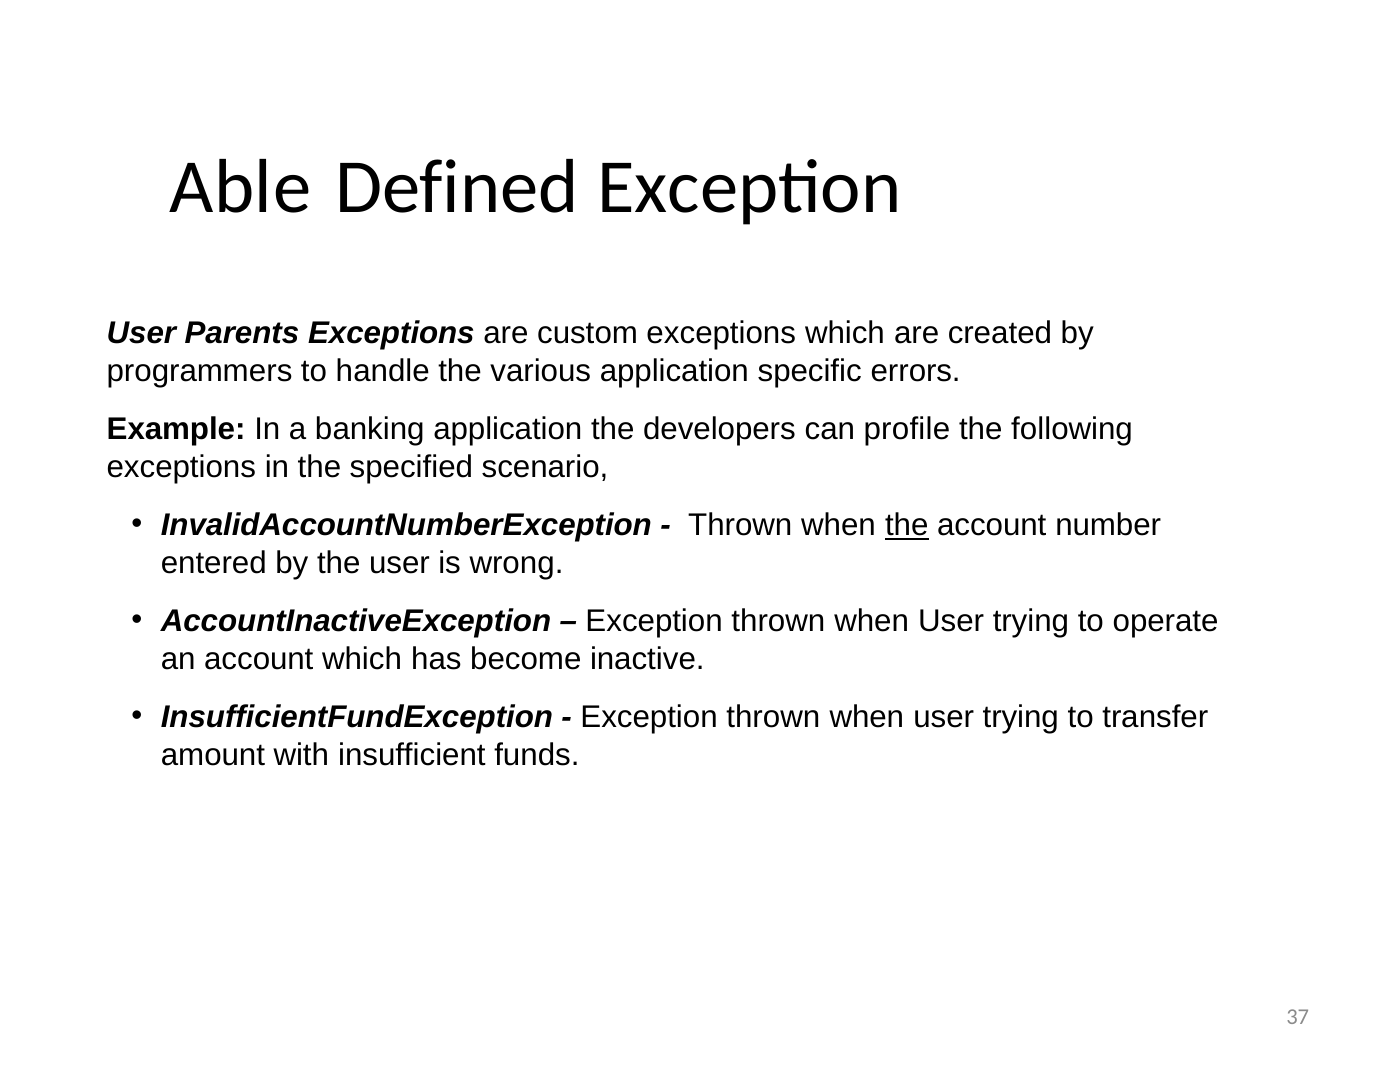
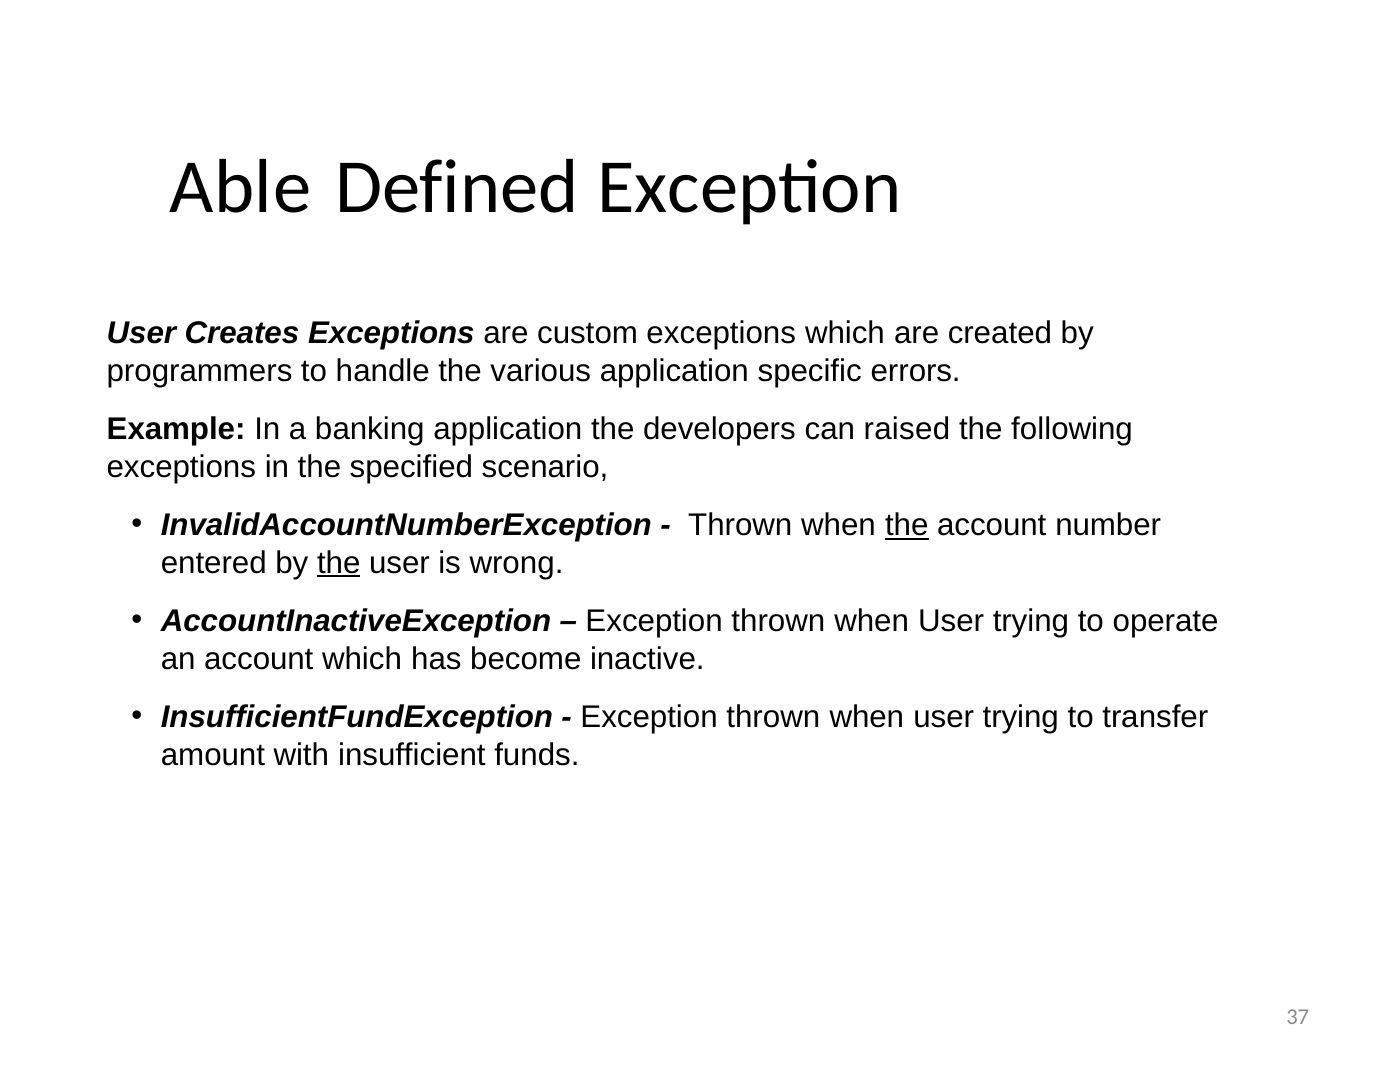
Parents: Parents -> Creates (242, 333)
profile: profile -> raised (907, 429)
the underline: none -> present (339, 563)
